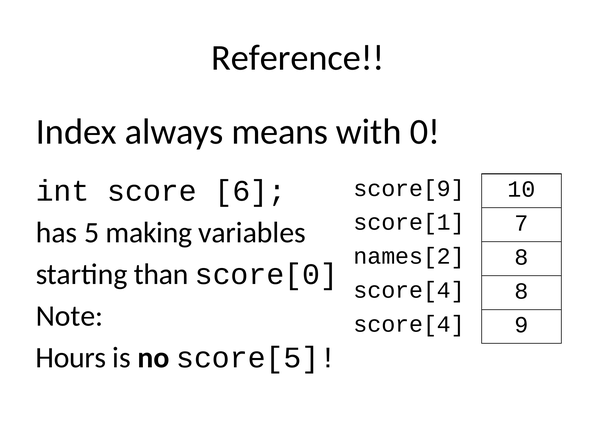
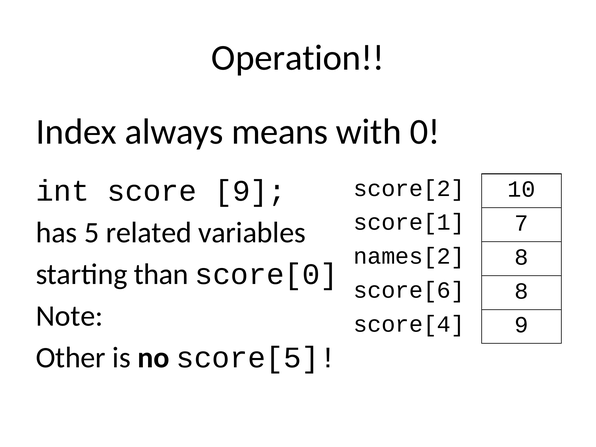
Reference: Reference -> Operation (298, 58)
score 6: 6 -> 9 (250, 191)
score[9: score[9 -> score[2 (409, 188)
making: making -> related (149, 233)
score[4: score[4 -> score[6 (409, 290)
Hours: Hours -> Other (71, 358)
